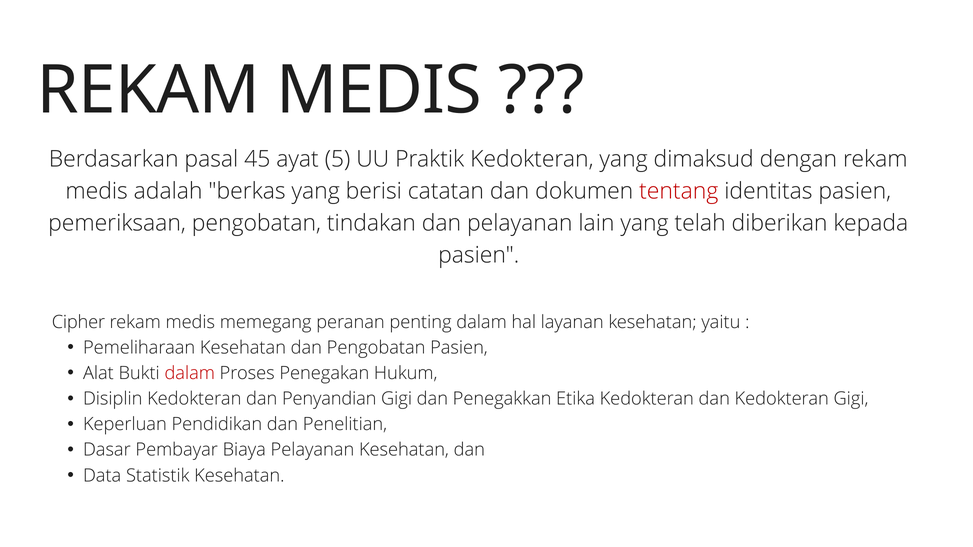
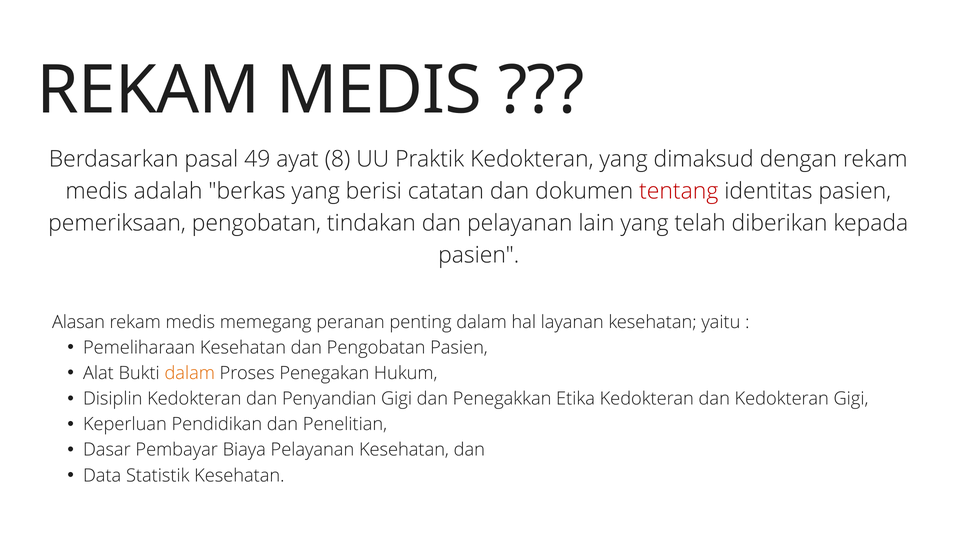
45: 45 -> 49 (257, 159)
5: 5 -> 8 (338, 159)
Cipher: Cipher -> Alasan (78, 323)
dalam colour: red -> orange (190, 374)
